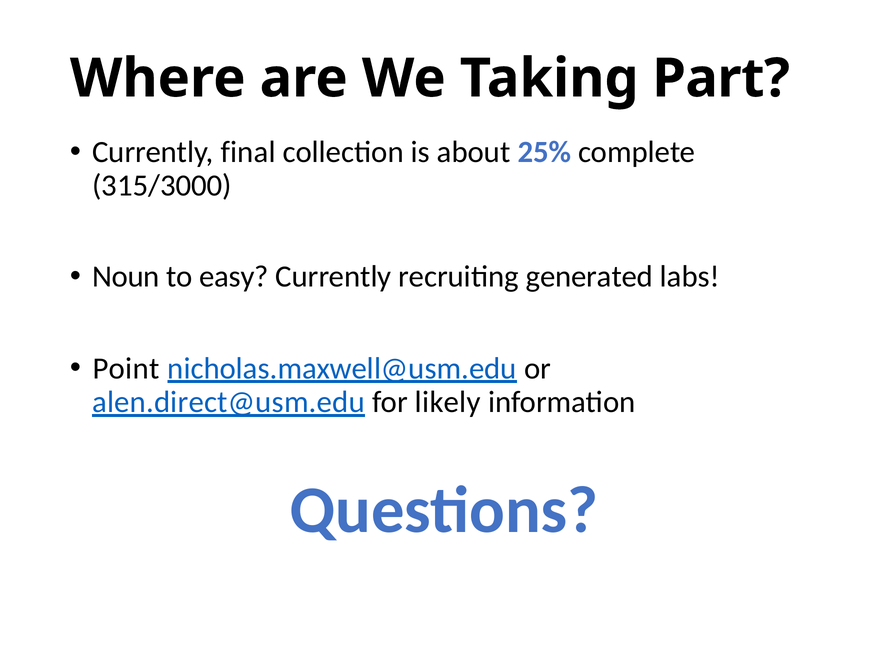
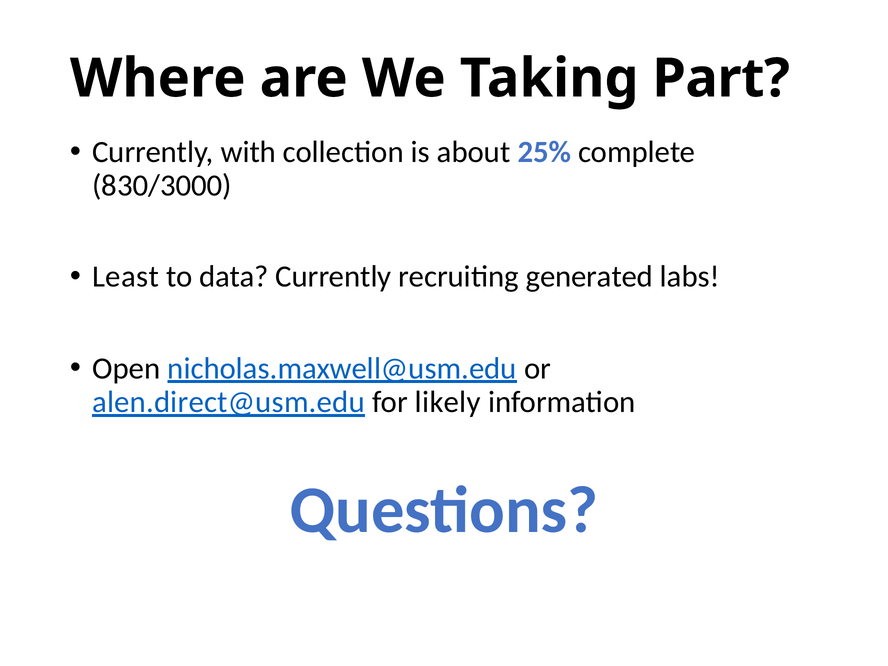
final: final -> with (248, 152)
315/3000: 315/3000 -> 830/3000 (162, 185)
Noun: Noun -> Least (126, 277)
easy: easy -> data (234, 277)
Point: Point -> Open (126, 368)
